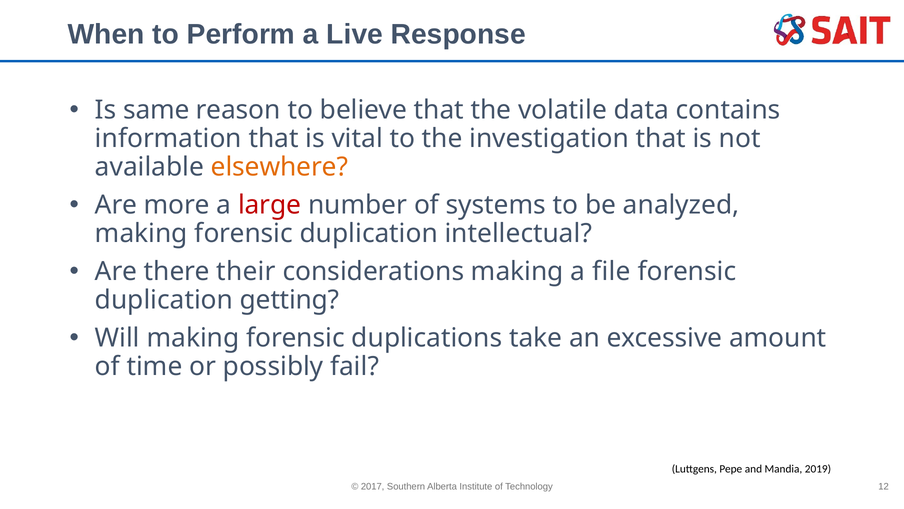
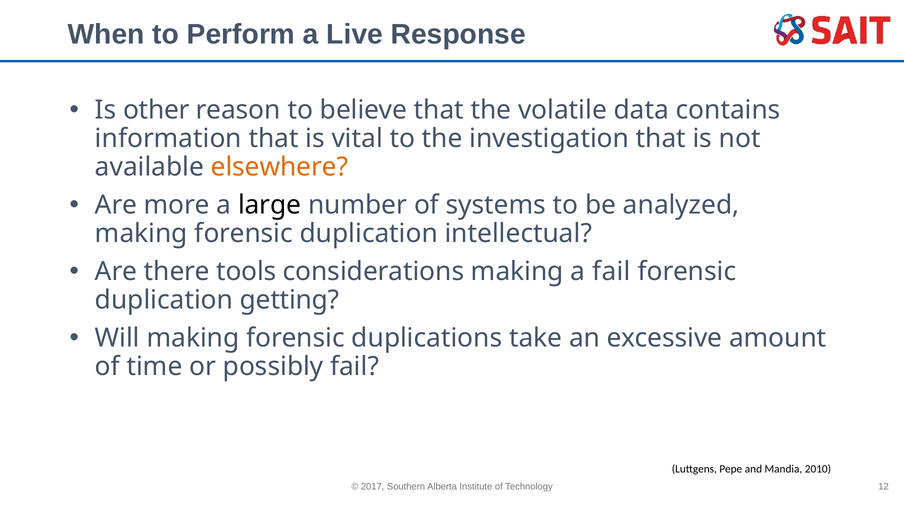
same: same -> other (156, 110)
large colour: red -> black (270, 205)
their: their -> tools (246, 271)
a file: file -> fail (611, 271)
2019: 2019 -> 2010 (818, 469)
